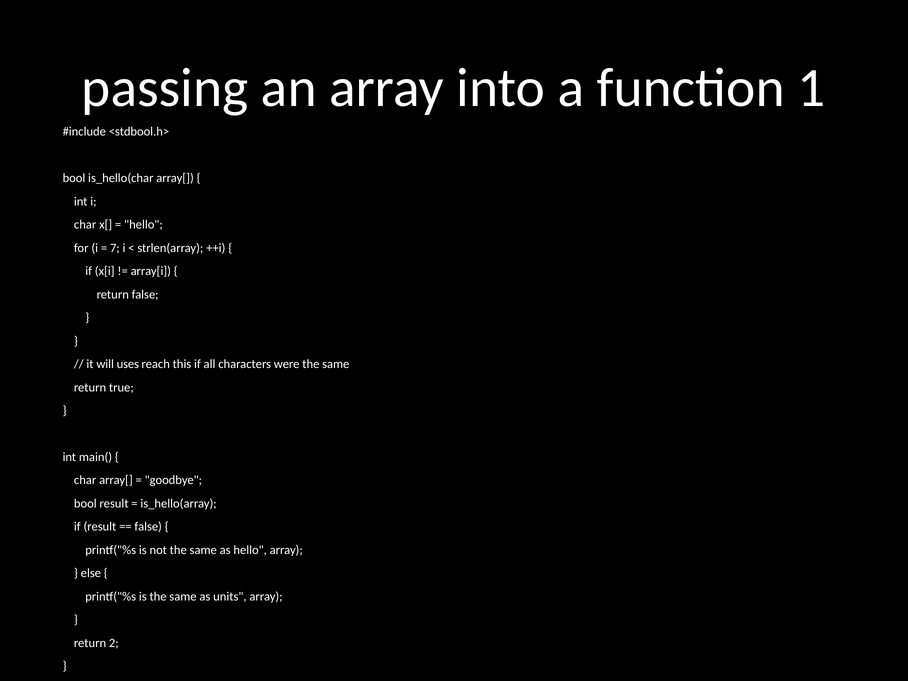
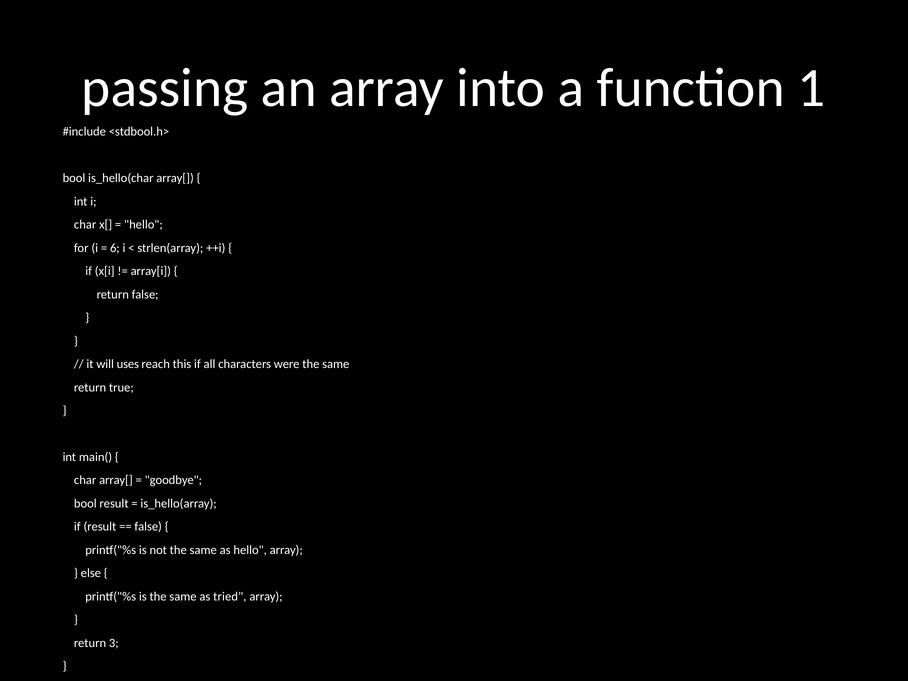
7: 7 -> 6 (115, 248)
units: units -> tried (230, 597)
2: 2 -> 3 (114, 643)
